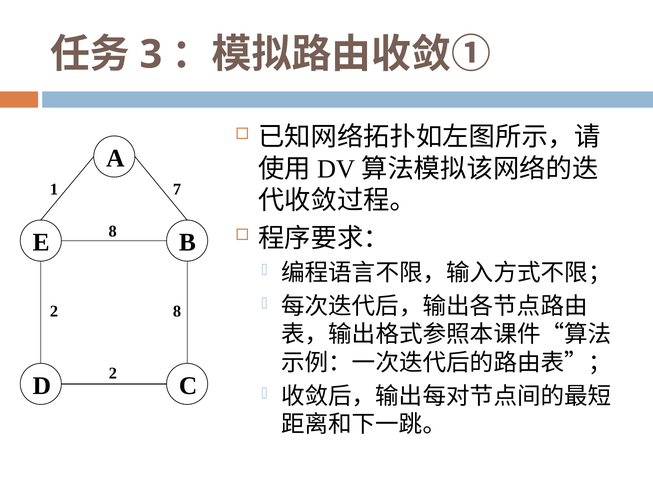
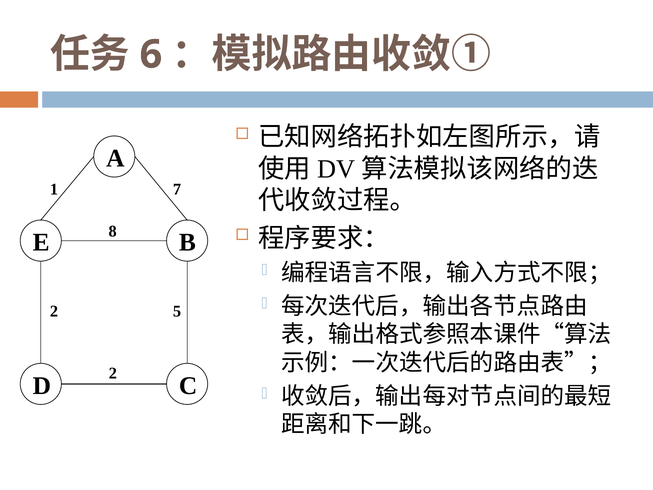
3: 3 -> 6 (151, 54)
2 8: 8 -> 5 (177, 311)
